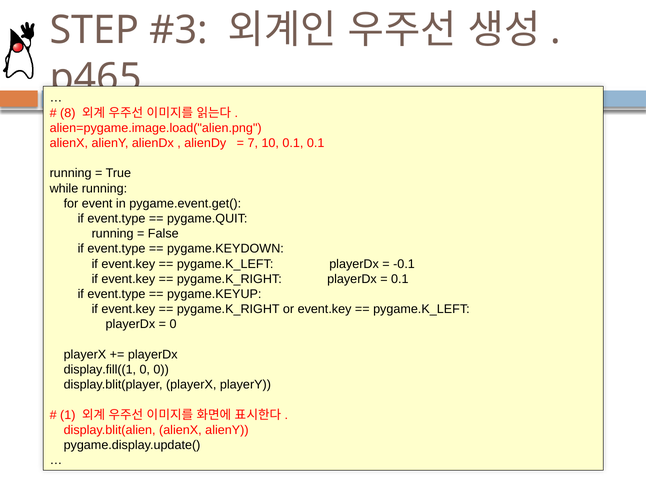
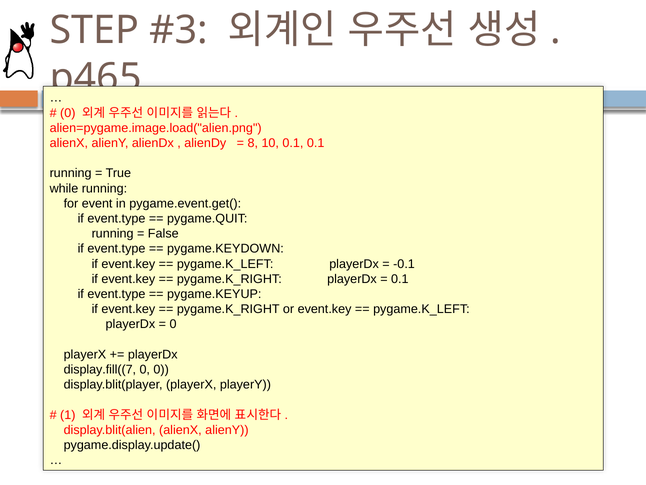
8: 8 -> 0 (68, 113)
7: 7 -> 8 (253, 143)
display.fill((1: display.fill((1 -> display.fill((7 (100, 369)
